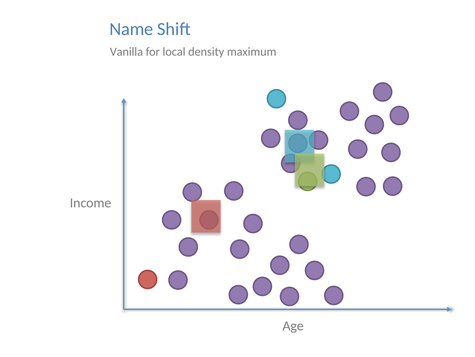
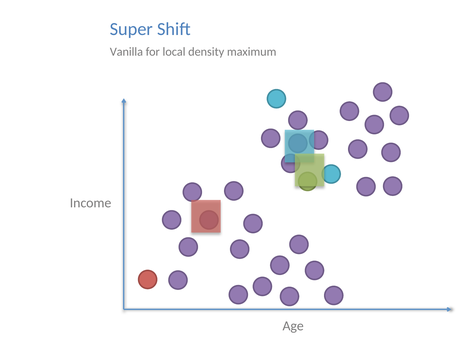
Name: Name -> Super (131, 29)
